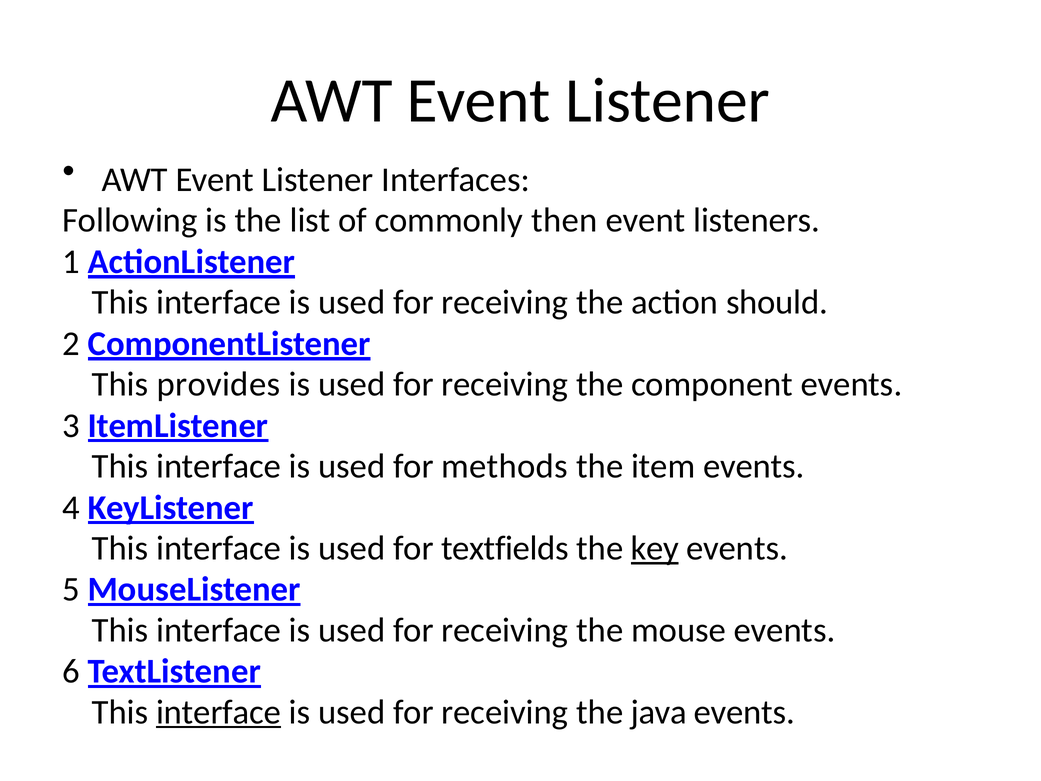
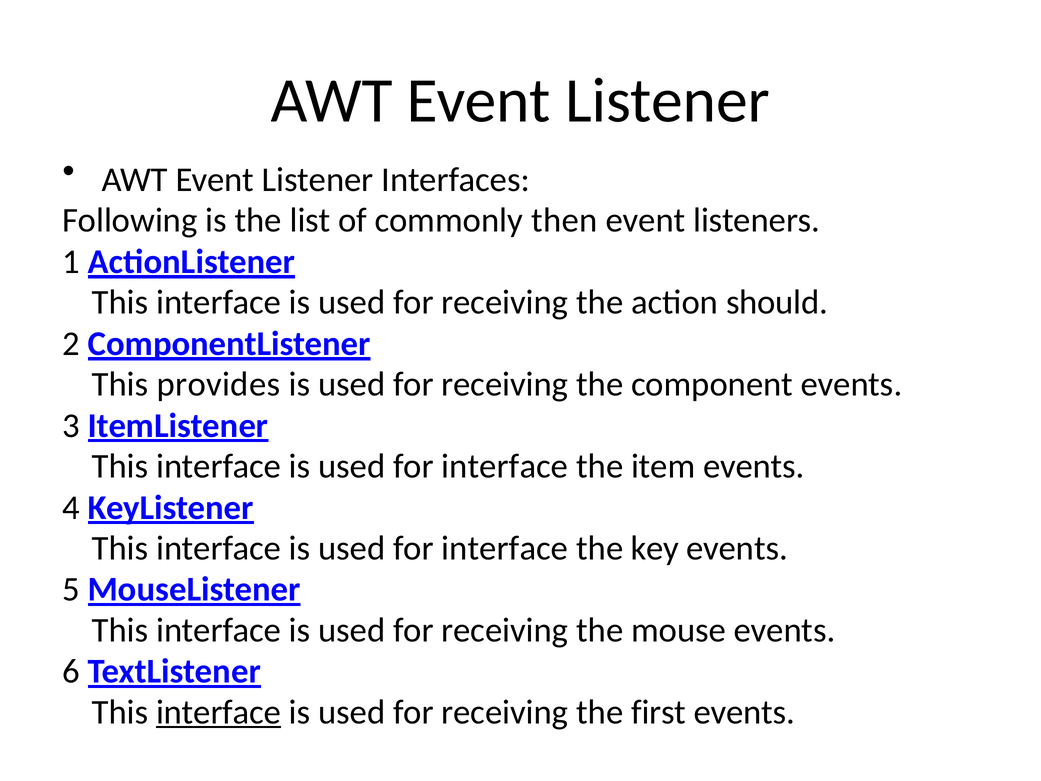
methods: methods -> interface (505, 466)
textfields: textfields -> interface (505, 548)
key underline: present -> none (655, 548)
java: java -> first (659, 712)
